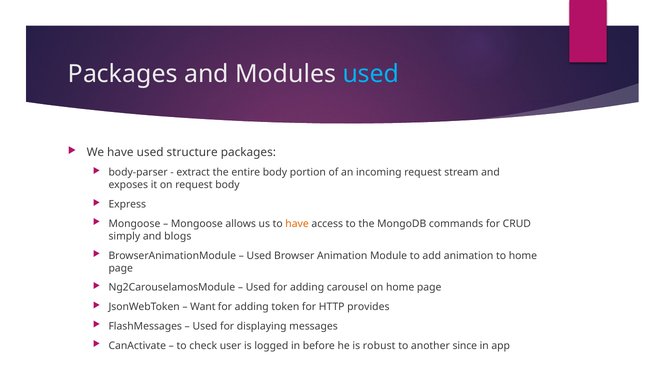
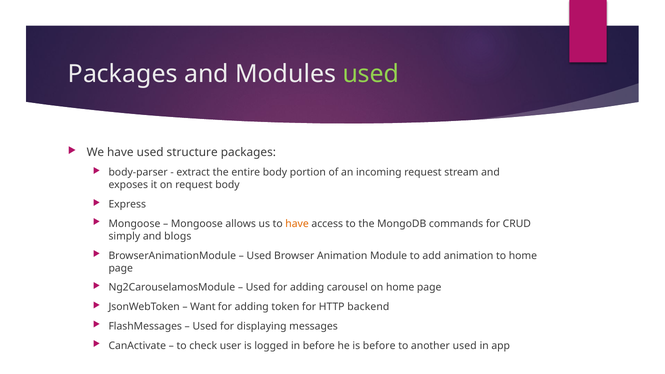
used colour: light blue -> light green (371, 74)
provides: provides -> backend (368, 307)
is robust: robust -> before (379, 346)
another since: since -> used (465, 346)
